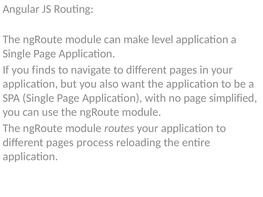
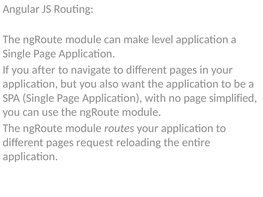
finds: finds -> after (44, 70)
process: process -> request (95, 143)
